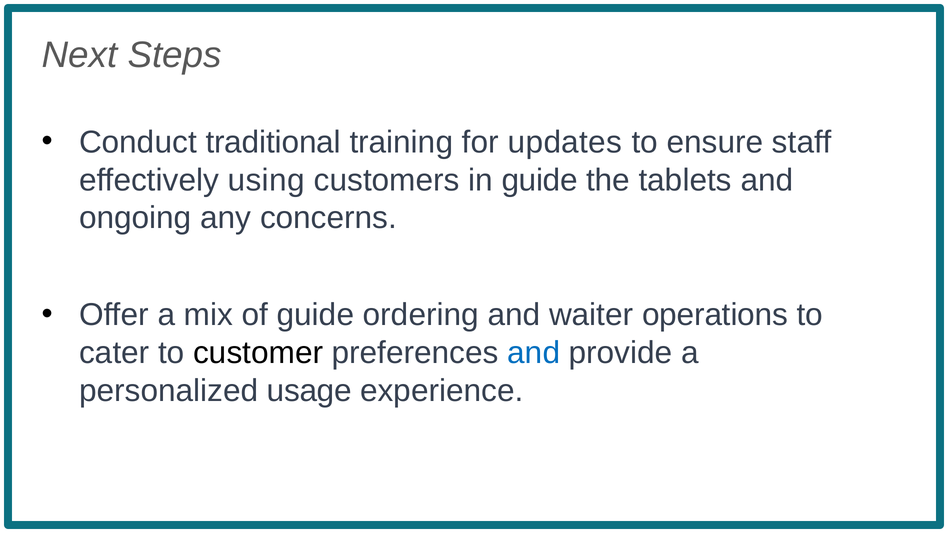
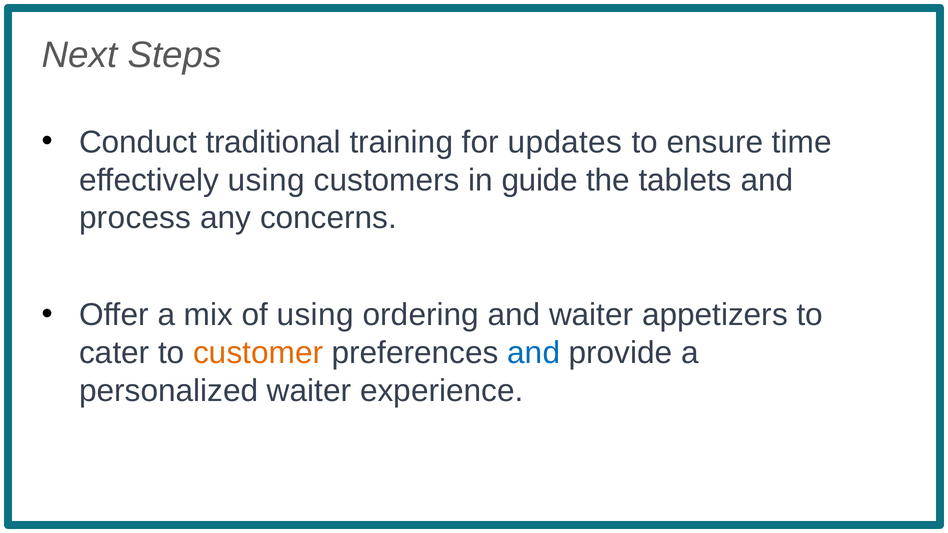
staff: staff -> time (802, 142)
ongoing: ongoing -> process (135, 218)
of guide: guide -> using (315, 315)
operations: operations -> appetizers (715, 315)
customer colour: black -> orange (258, 353)
personalized usage: usage -> waiter (309, 391)
